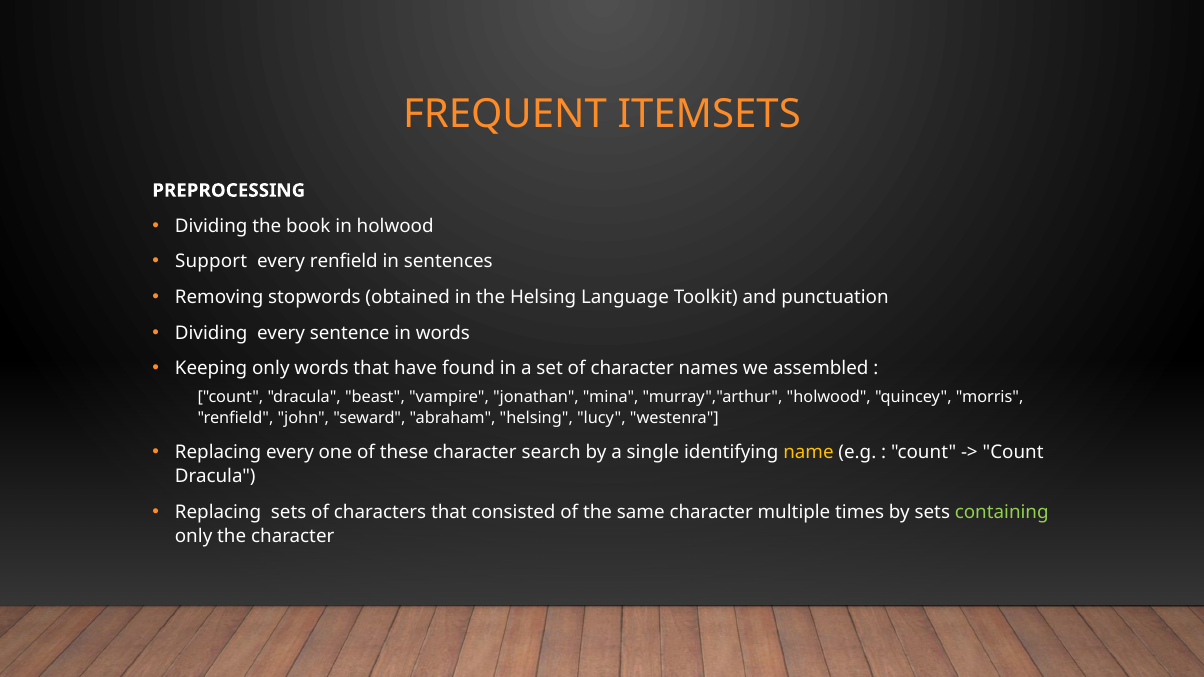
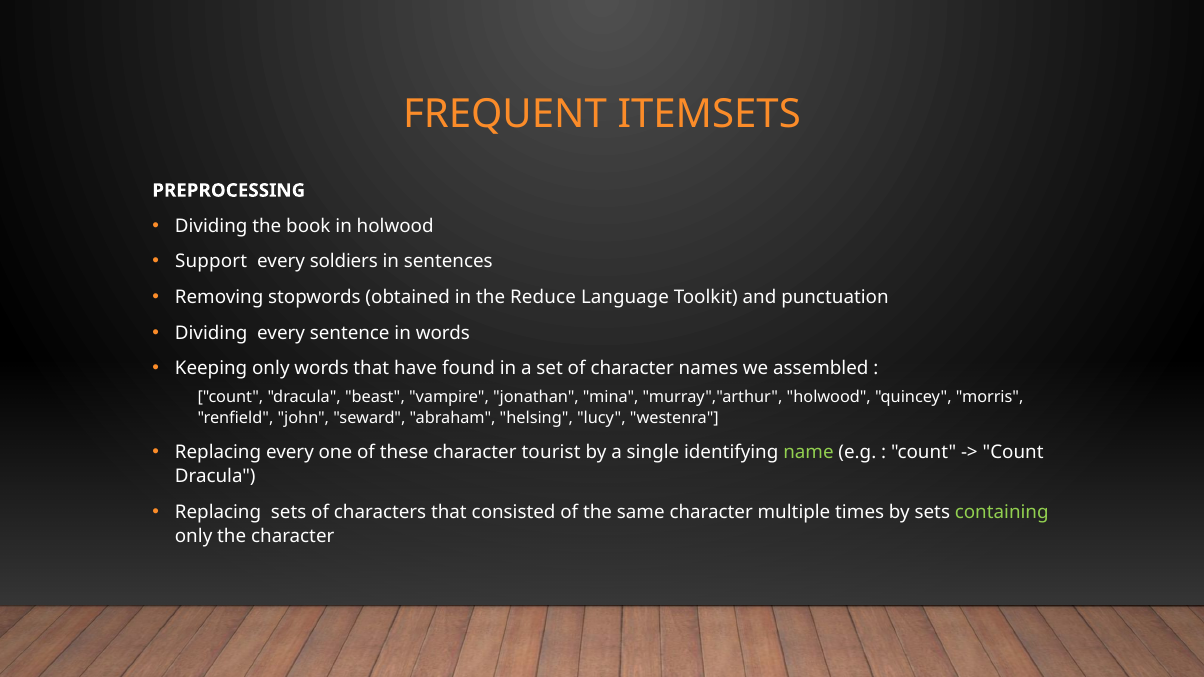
every renfield: renfield -> soldiers (344, 262)
the Helsing: Helsing -> Reduce (543, 297)
search: search -> tourist (551, 452)
name colour: yellow -> light green (808, 452)
